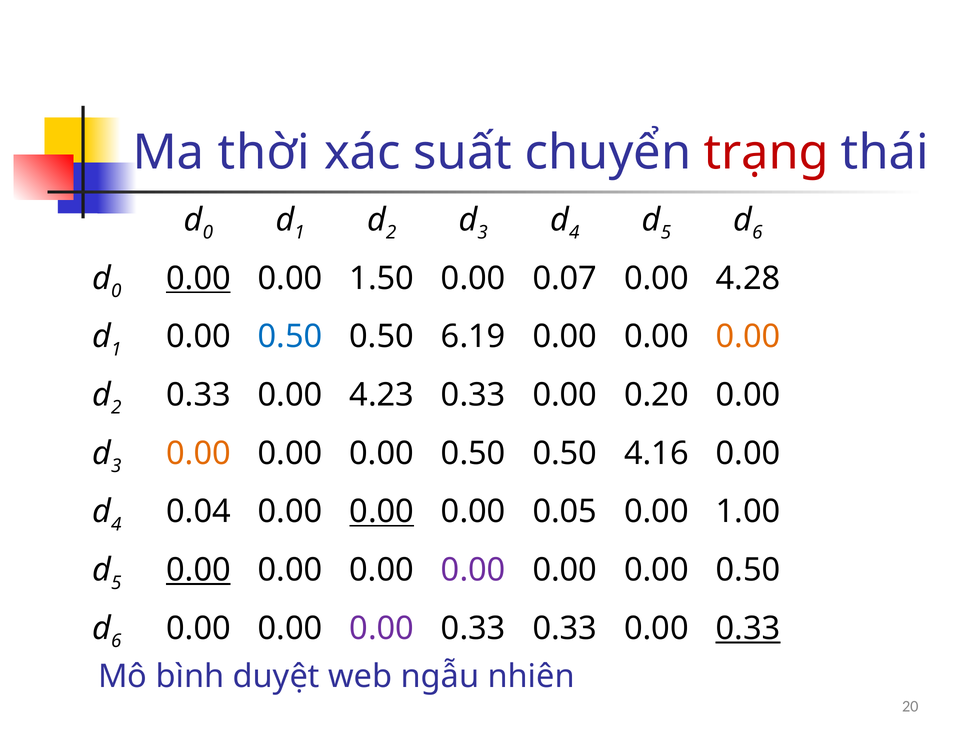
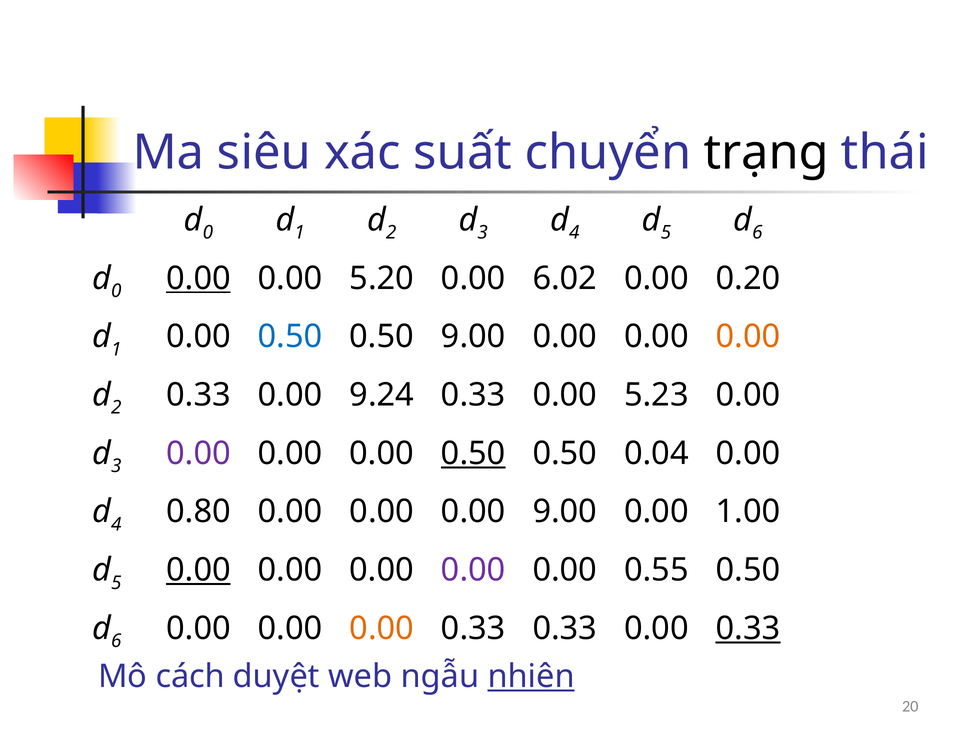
thời: thời -> siêu (264, 153)
trạng colour: red -> black (766, 153)
1.50: 1.50 -> 5.20 (382, 278)
0.07: 0.07 -> 6.02 (565, 278)
4.28: 4.28 -> 0.20 (748, 278)
0.50 6.19: 6.19 -> 9.00 (473, 337)
4.23: 4.23 -> 9.24 (382, 395)
0.20: 0.20 -> 5.23 (656, 395)
0.00 colour: orange -> purple (199, 453)
0.50 underline: none -> present (473, 453)
4.16: 4.16 -> 0.04 (656, 453)
0.04: 0.04 -> 0.80 (199, 512)
0.00 underline: present -> none (382, 512)
0.00 0.05: 0.05 -> 9.00 (565, 512)
0.00: 0.00 -> 0.55 (656, 570)
0.00 colour: purple -> orange (382, 628)
bình: bình -> cách (190, 676)
nhiên underline: none -> present (531, 676)
